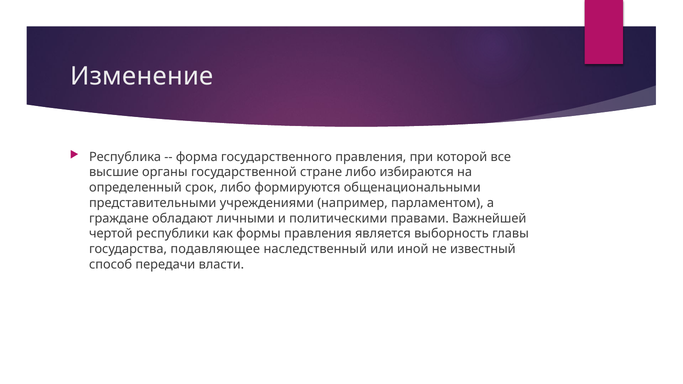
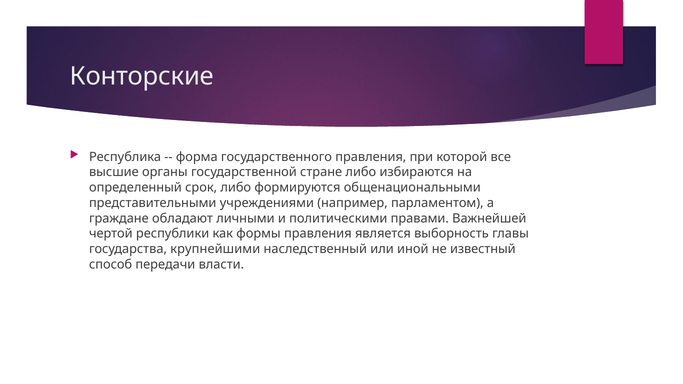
Изменение: Изменение -> Конторские (142, 76)
подавляющее: подавляющее -> крупнейшими (215, 249)
